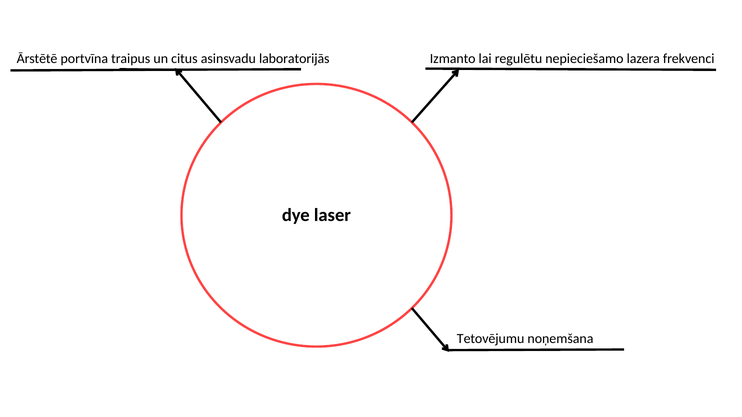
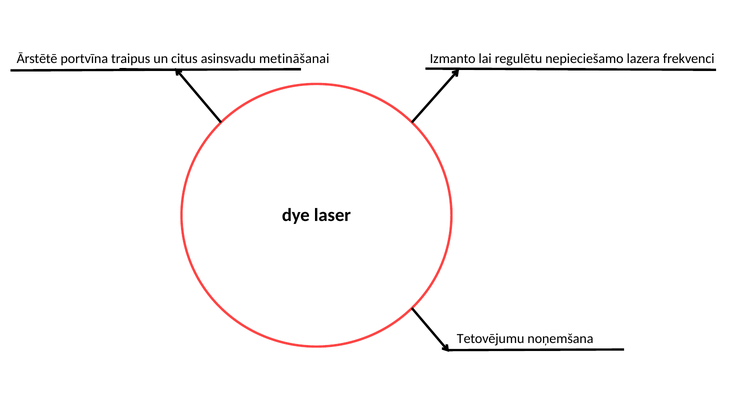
laboratorijās: laboratorijās -> metināšanai (294, 59)
